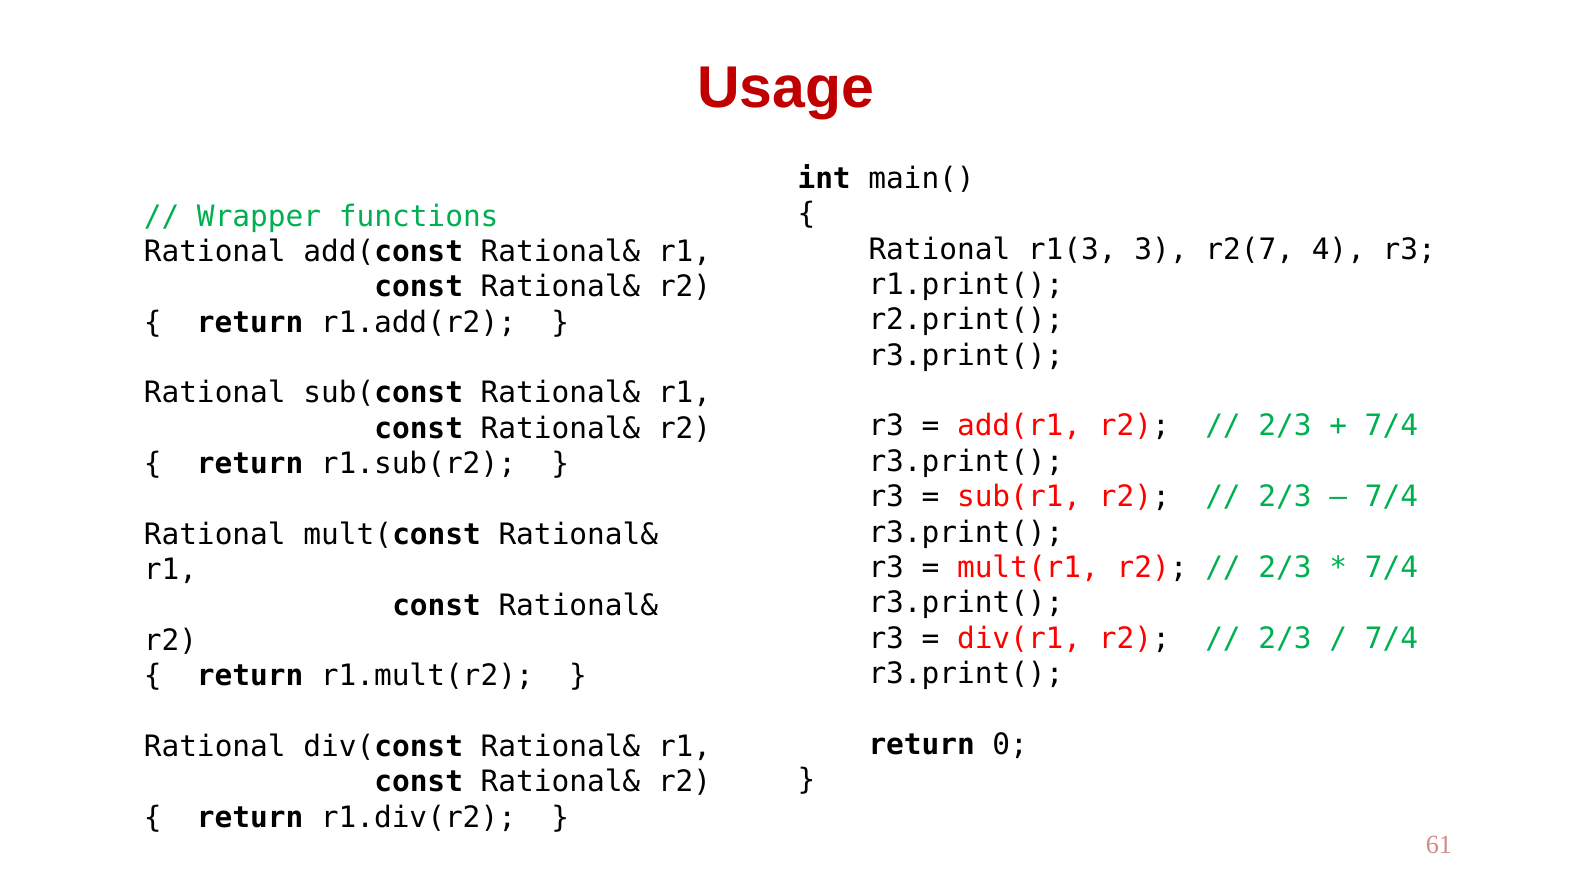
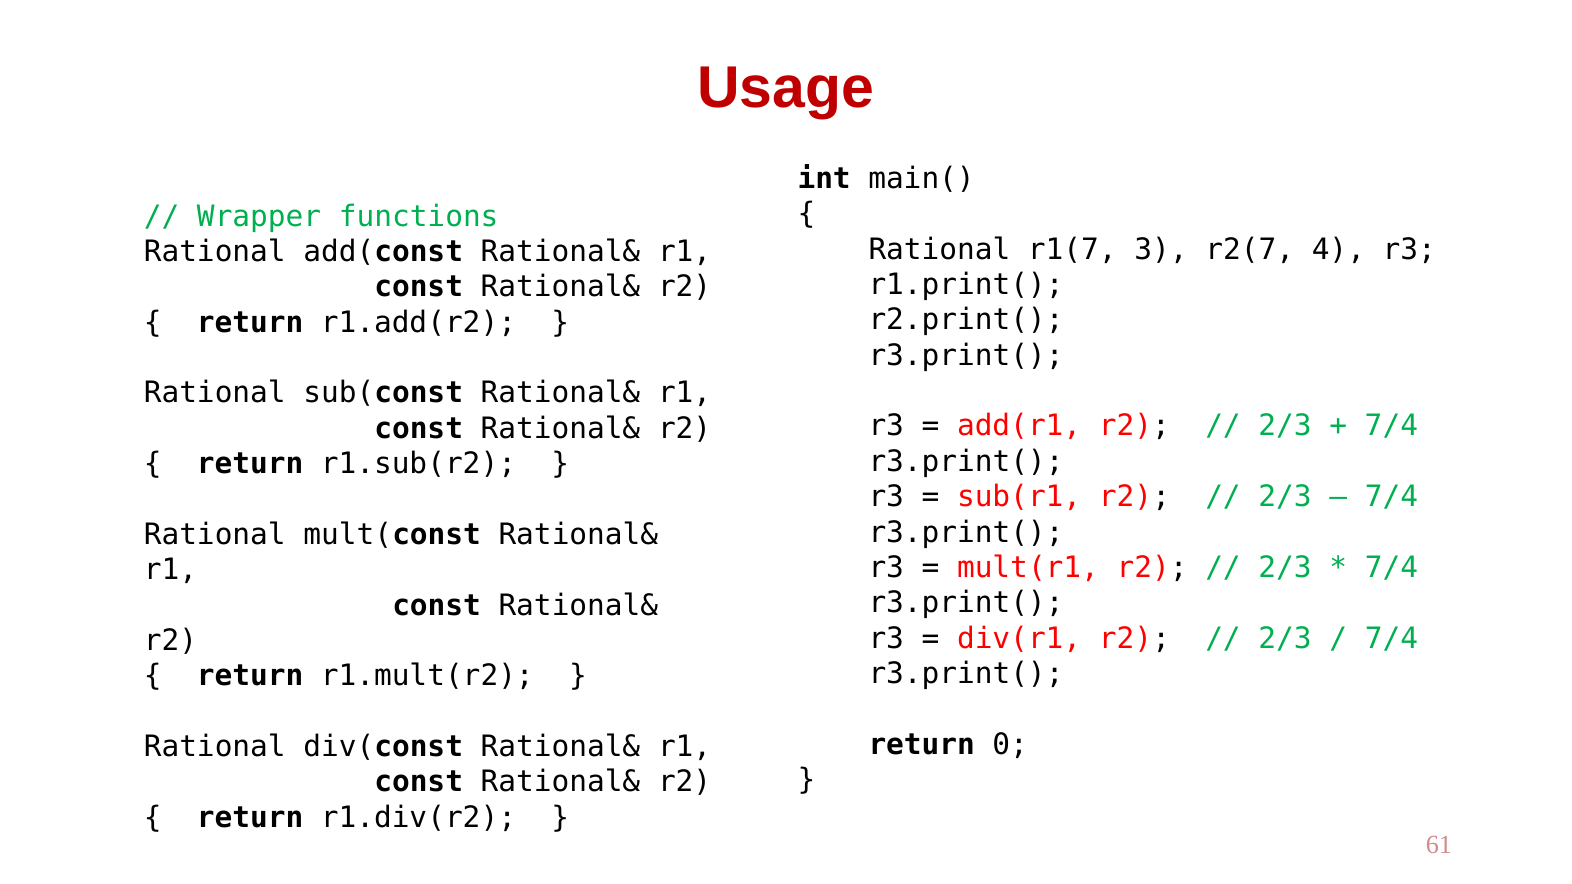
r1(3: r1(3 -> r1(7 (1072, 249)
